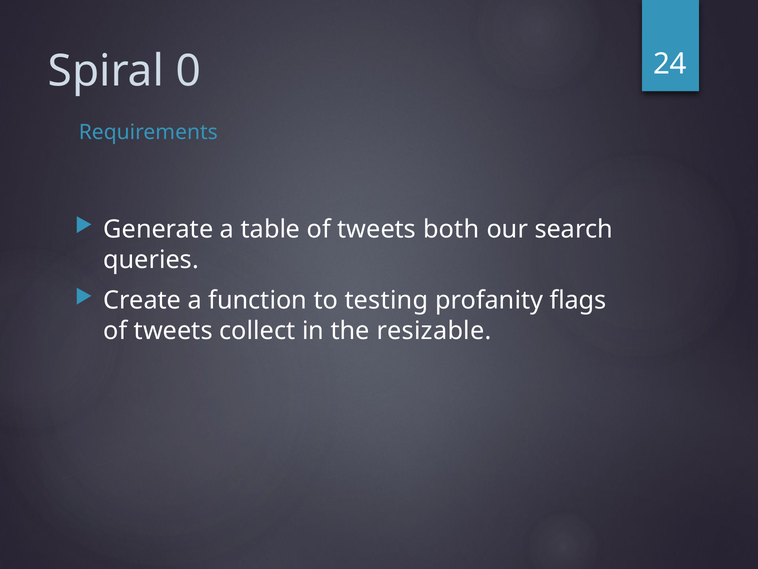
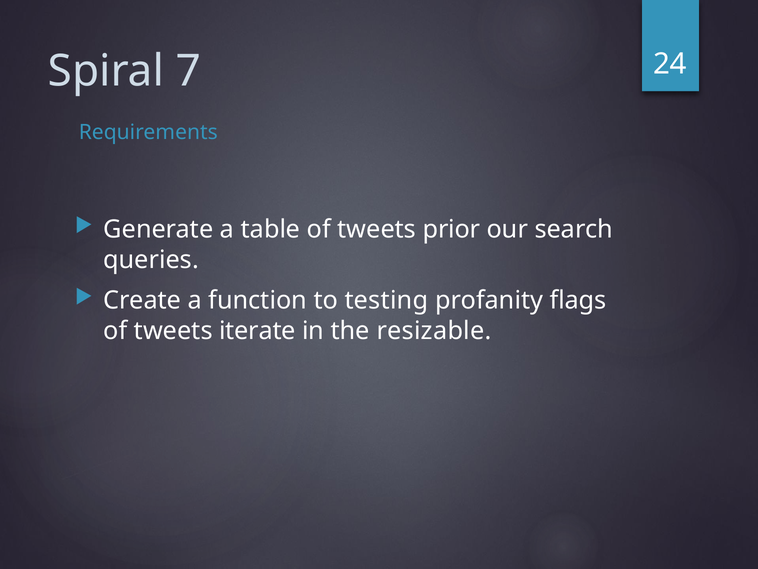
0: 0 -> 7 (188, 71)
both: both -> prior (451, 229)
collect: collect -> iterate (257, 331)
